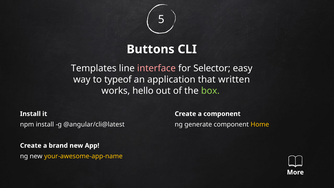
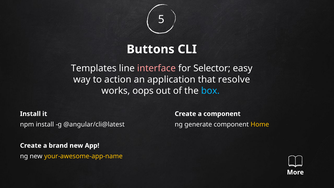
typeof: typeof -> action (118, 79)
written: written -> resolve (234, 79)
hello: hello -> oops (143, 91)
box colour: light green -> light blue (210, 91)
